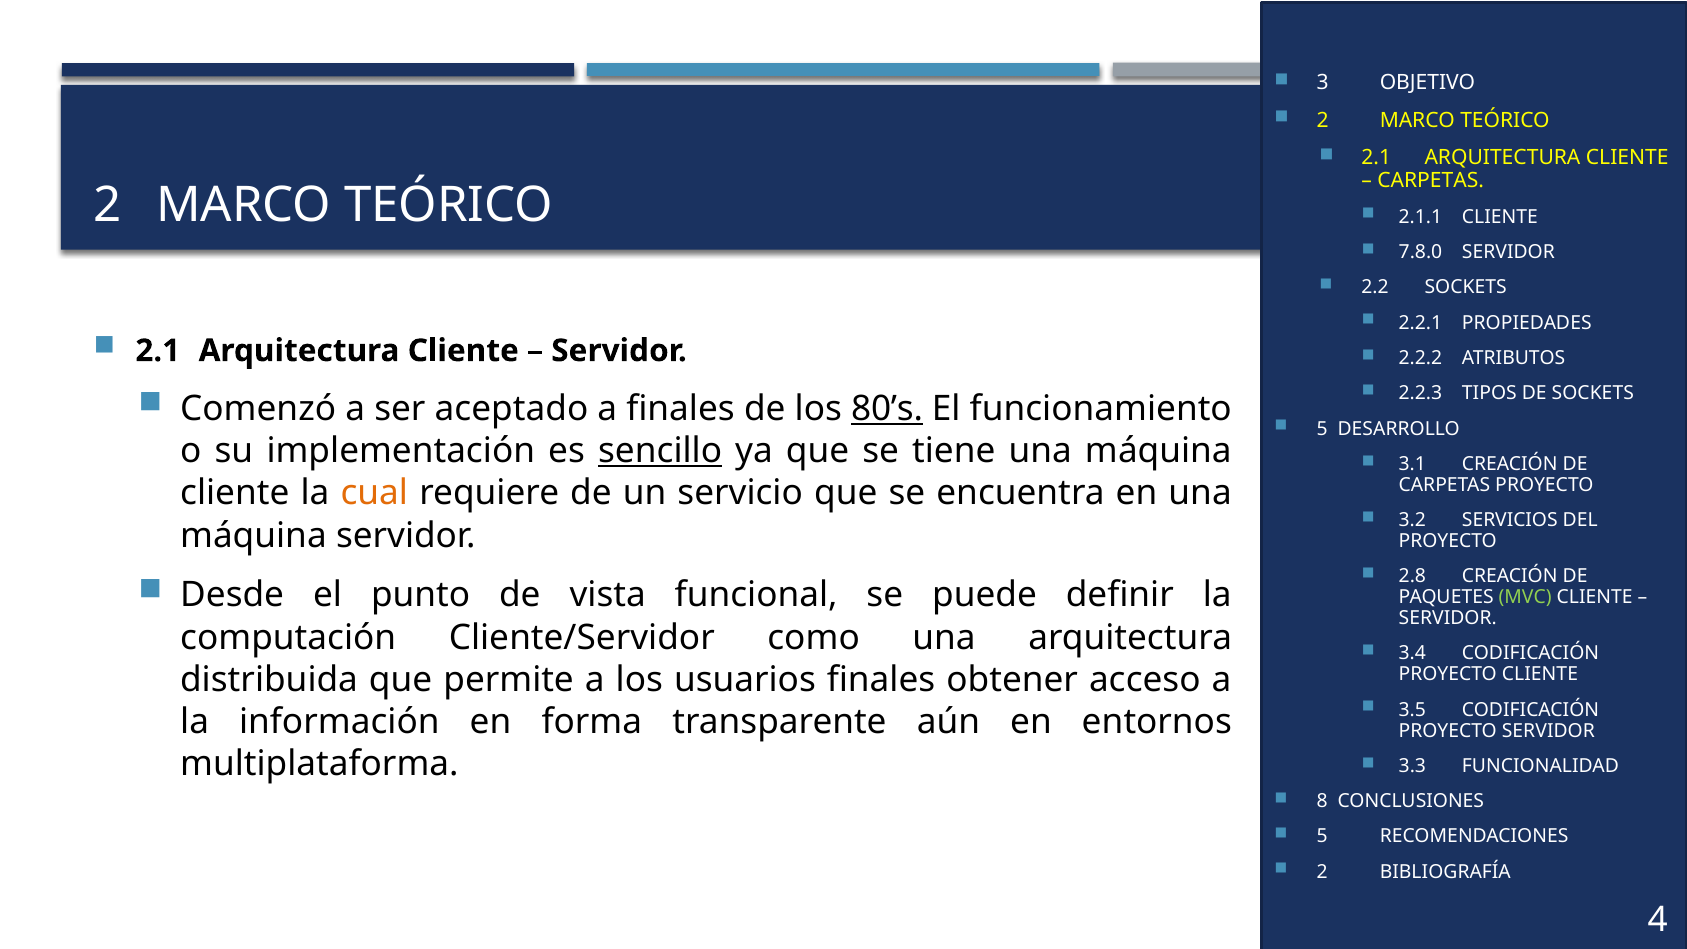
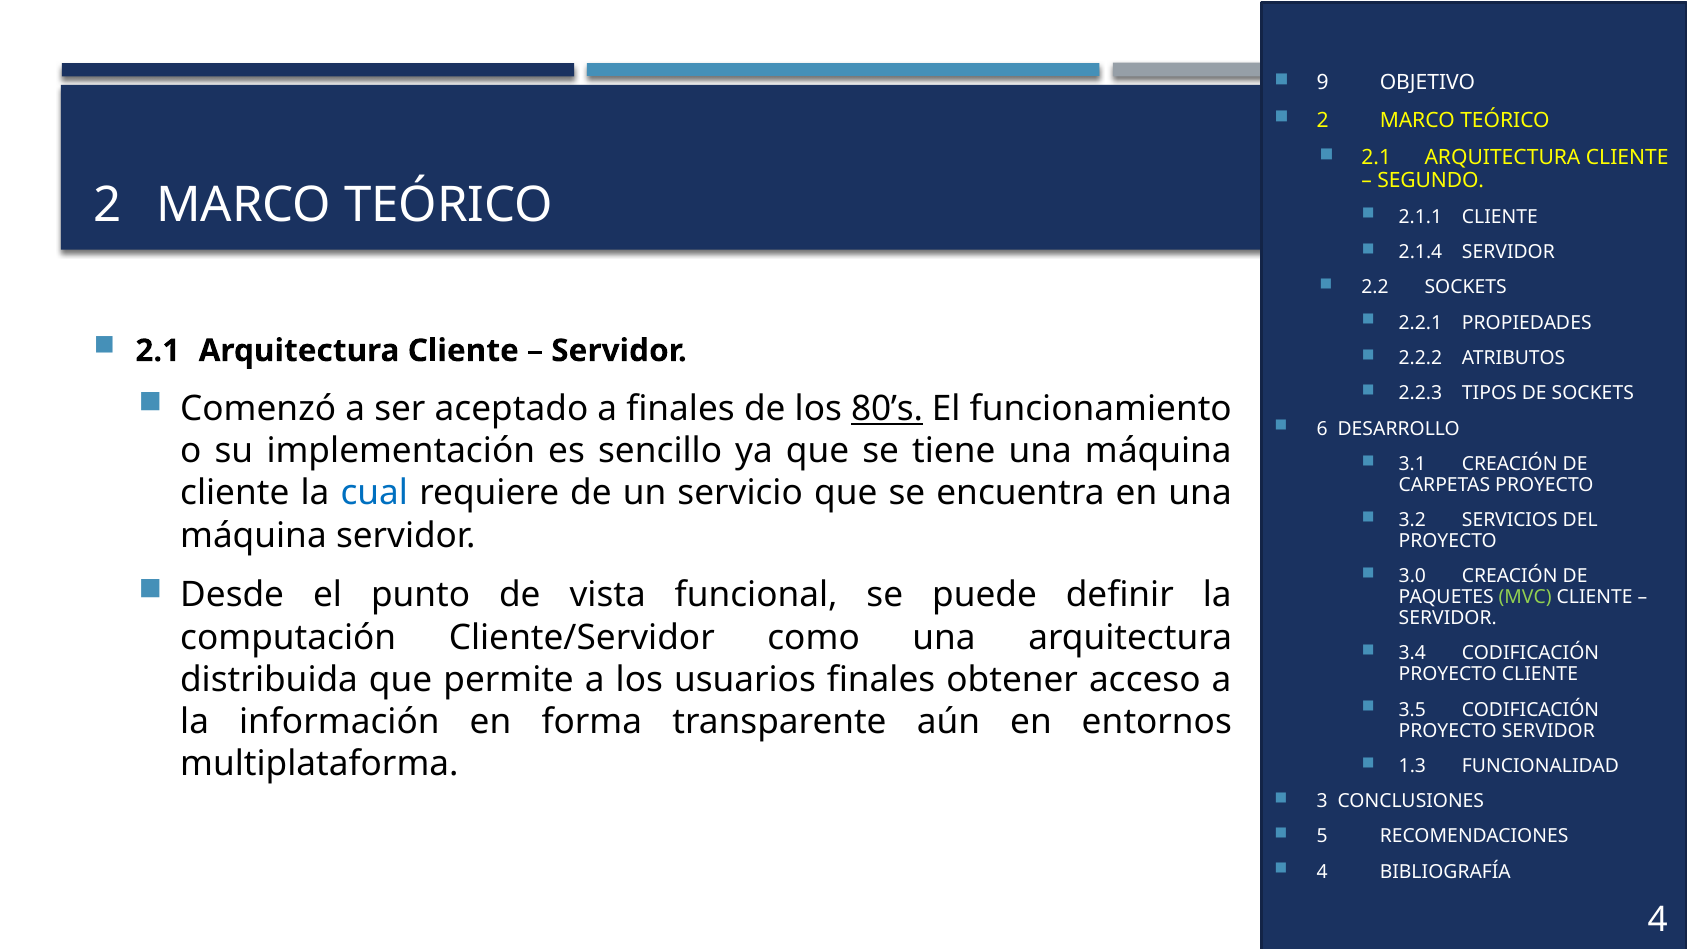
3: 3 -> 9 (1323, 83)
CARPETAS: CARPETAS -> SEGUNDO (1431, 181)
7.8.0: 7.8.0 -> 2.1.4 (1420, 252)
5: 5 -> 6 (1322, 429)
sencillo underline: present -> none (660, 451)
cual colour: orange -> blue (374, 493)
2.8: 2.8 -> 3.0 (1412, 576)
3.3: 3.3 -> 1.3 (1412, 766)
8: 8 -> 3 (1322, 801)
2: 2 -> 4 (1322, 872)
